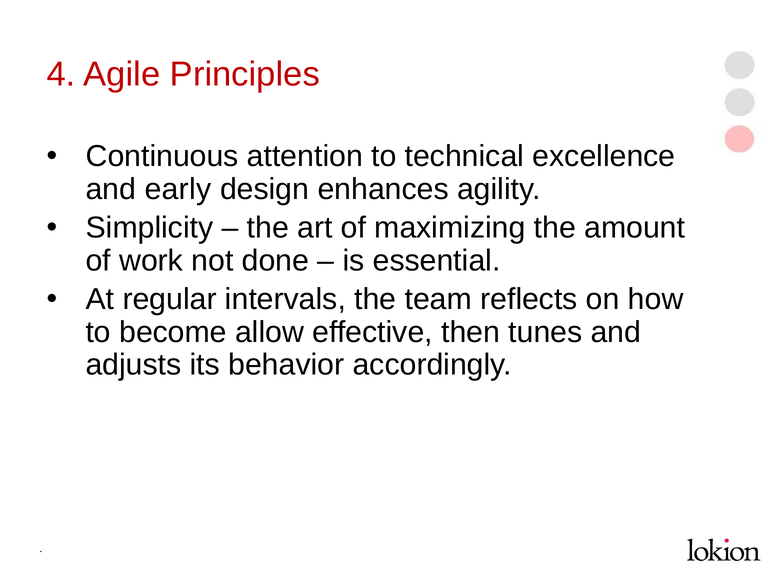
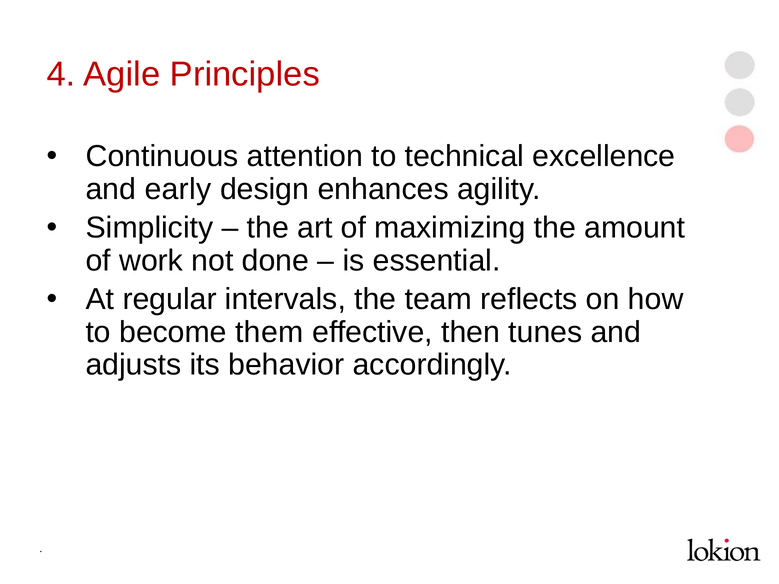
allow: allow -> them (269, 332)
